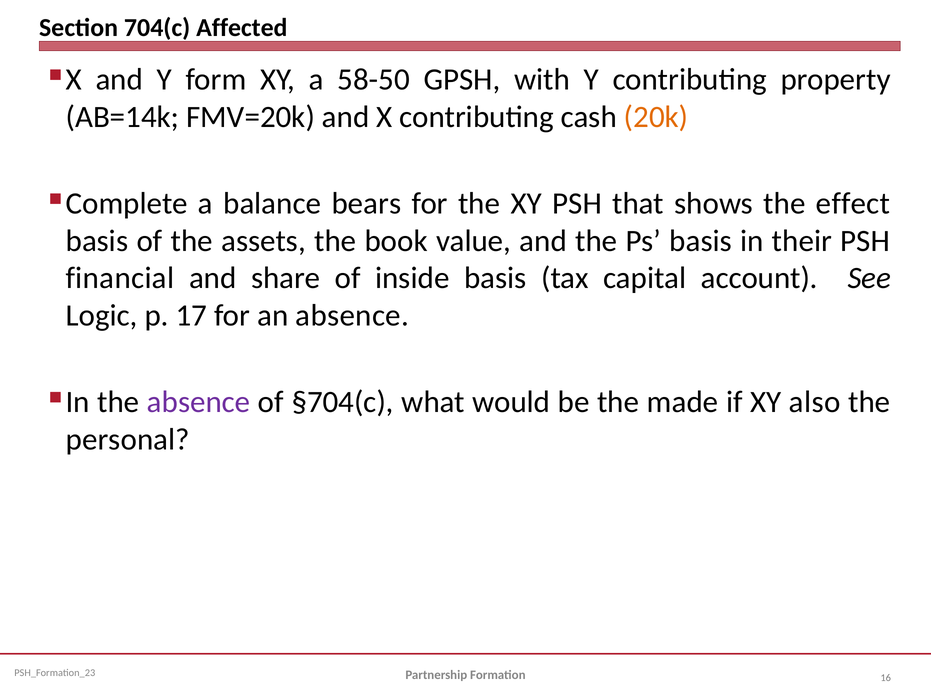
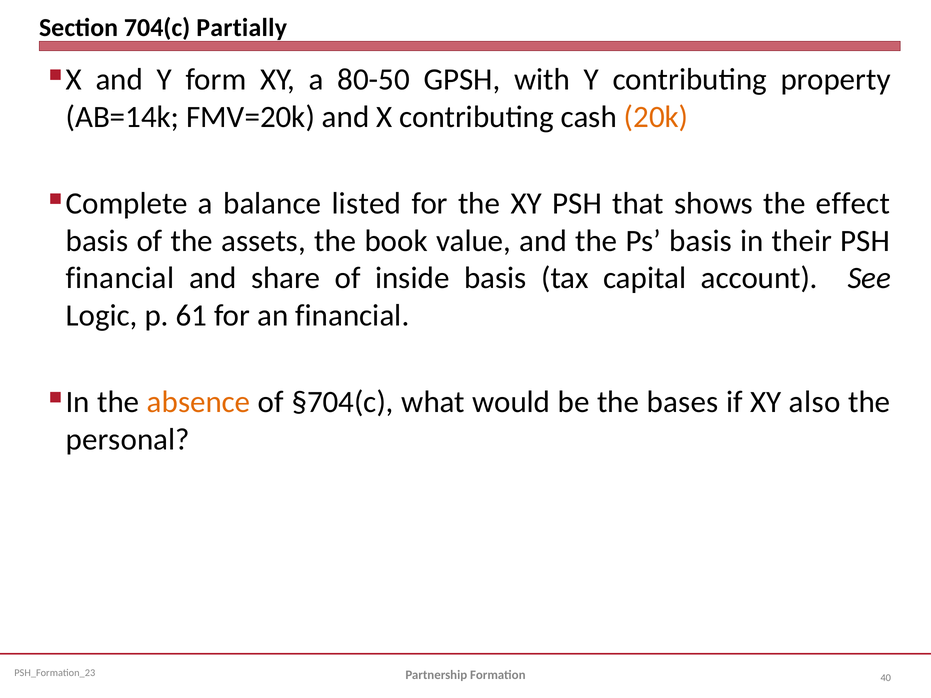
Affected: Affected -> Partially (242, 28)
58-50: 58-50 -> 80-50 (374, 80)
bears: bears -> listed (366, 204)
17: 17 -> 61 (191, 316)
an absence: absence -> financial (352, 316)
absence colour: purple -> orange (199, 402)
made: made -> bases (683, 402)
16: 16 -> 40 (886, 678)
